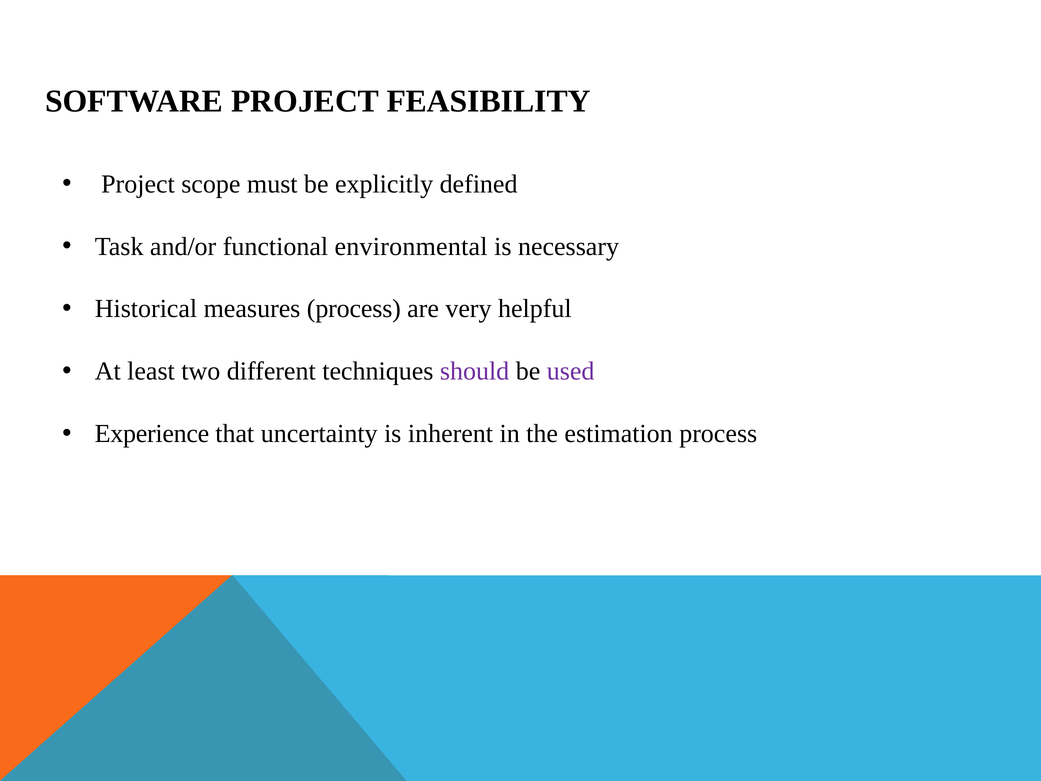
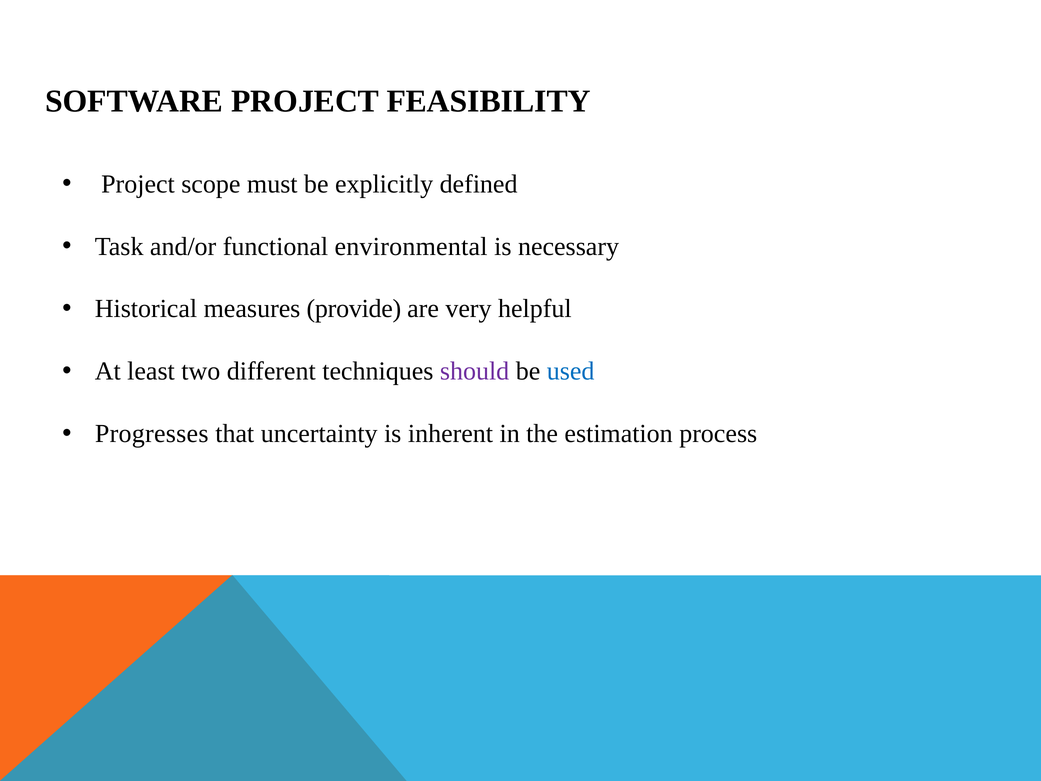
measures process: process -> provide (354, 309)
used colour: purple -> blue (571, 371)
Experience: Experience -> Progresses (152, 434)
